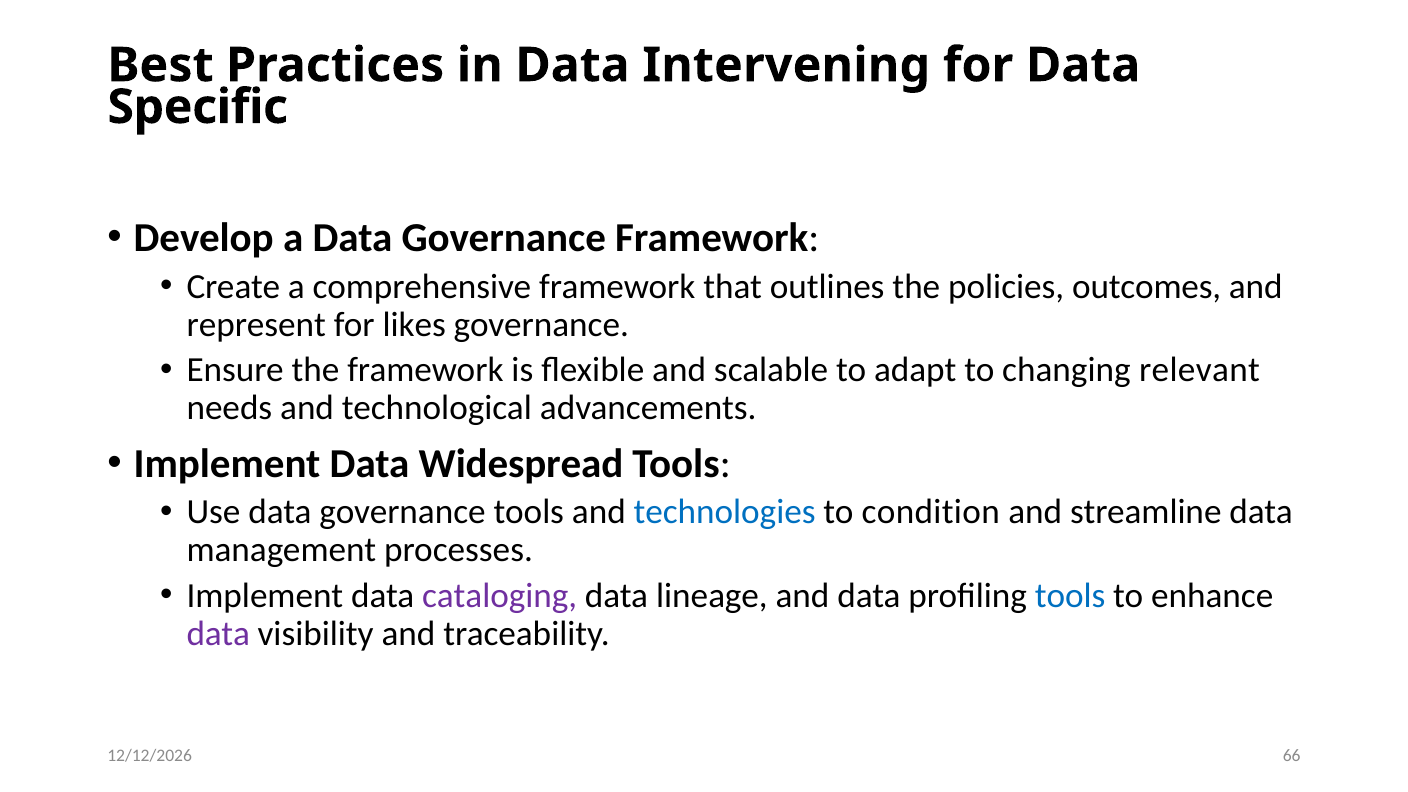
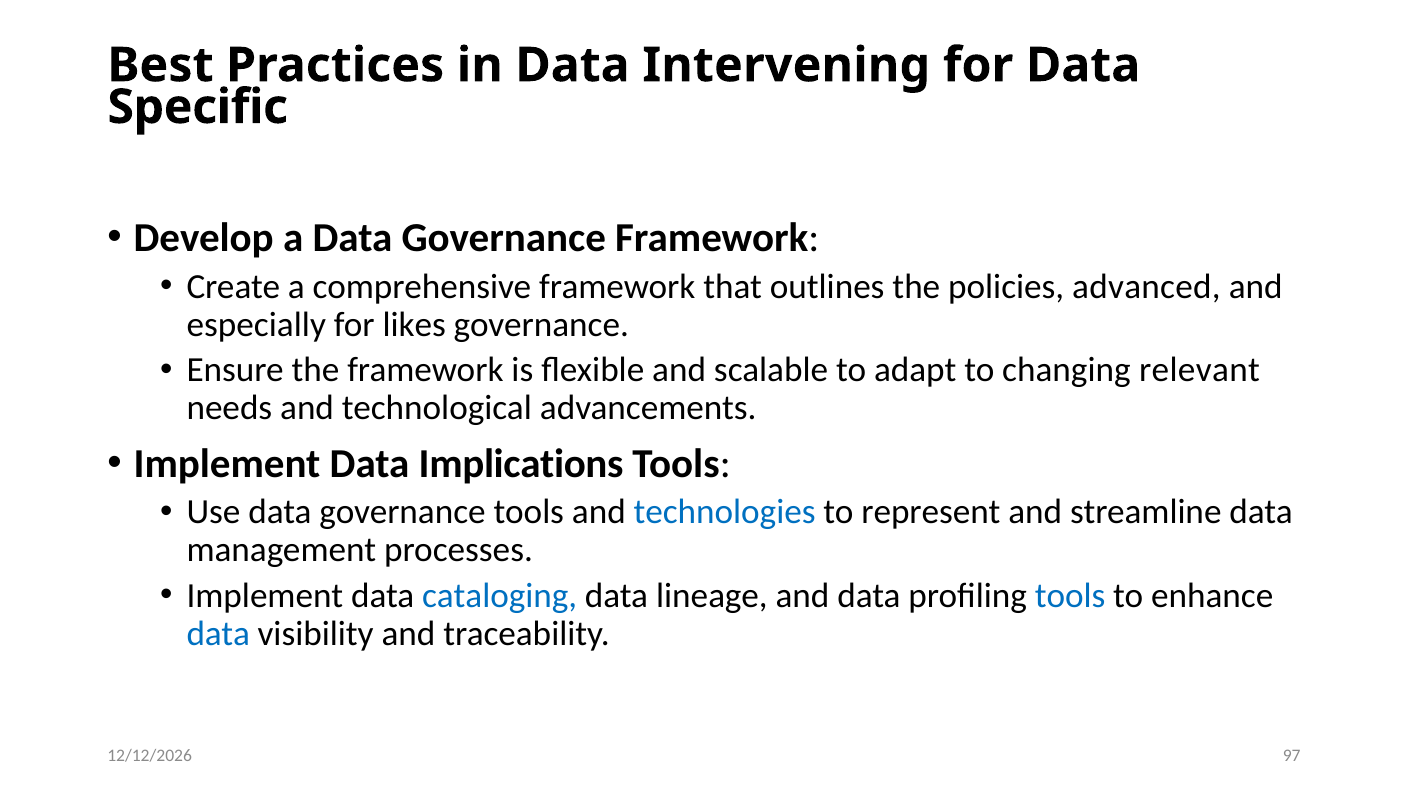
outcomes: outcomes -> advanced (1146, 287)
represent: represent -> especially (256, 325)
Widespread: Widespread -> Implications (521, 464)
condition: condition -> represent (931, 512)
cataloging colour: purple -> blue (500, 596)
data colour: purple -> blue (218, 634)
66: 66 -> 97 (1292, 756)
